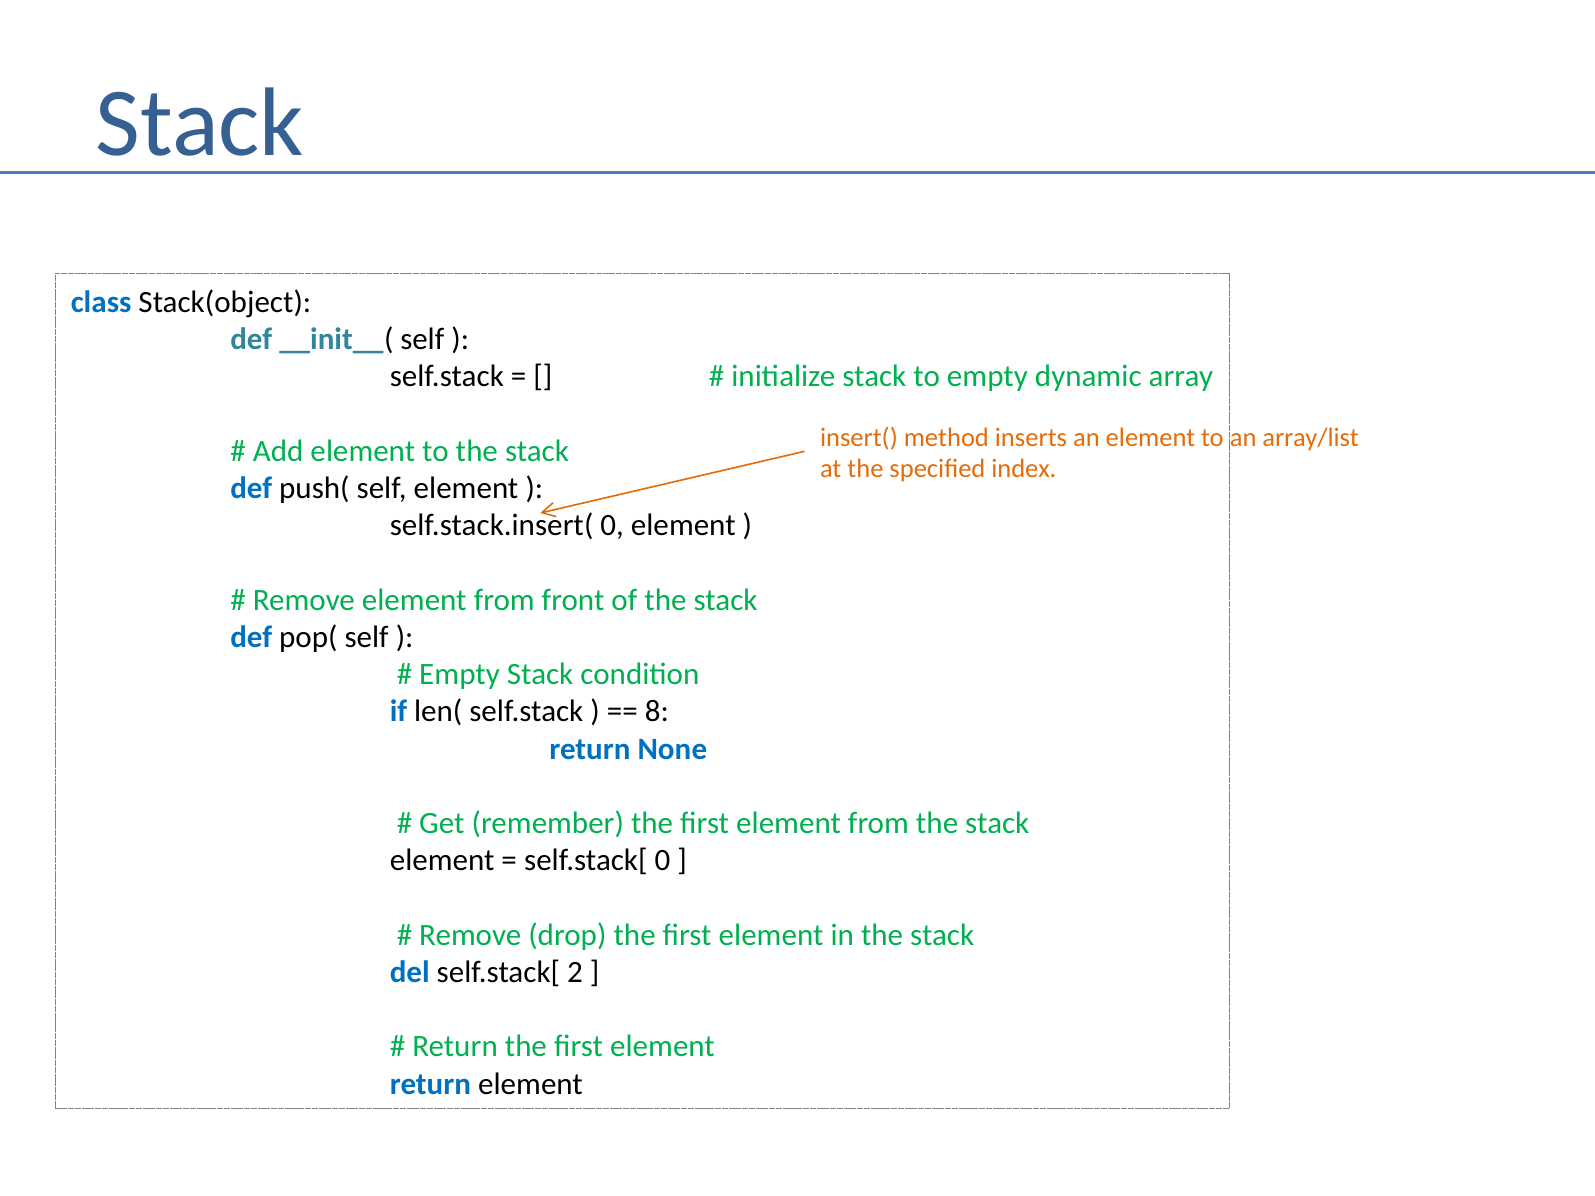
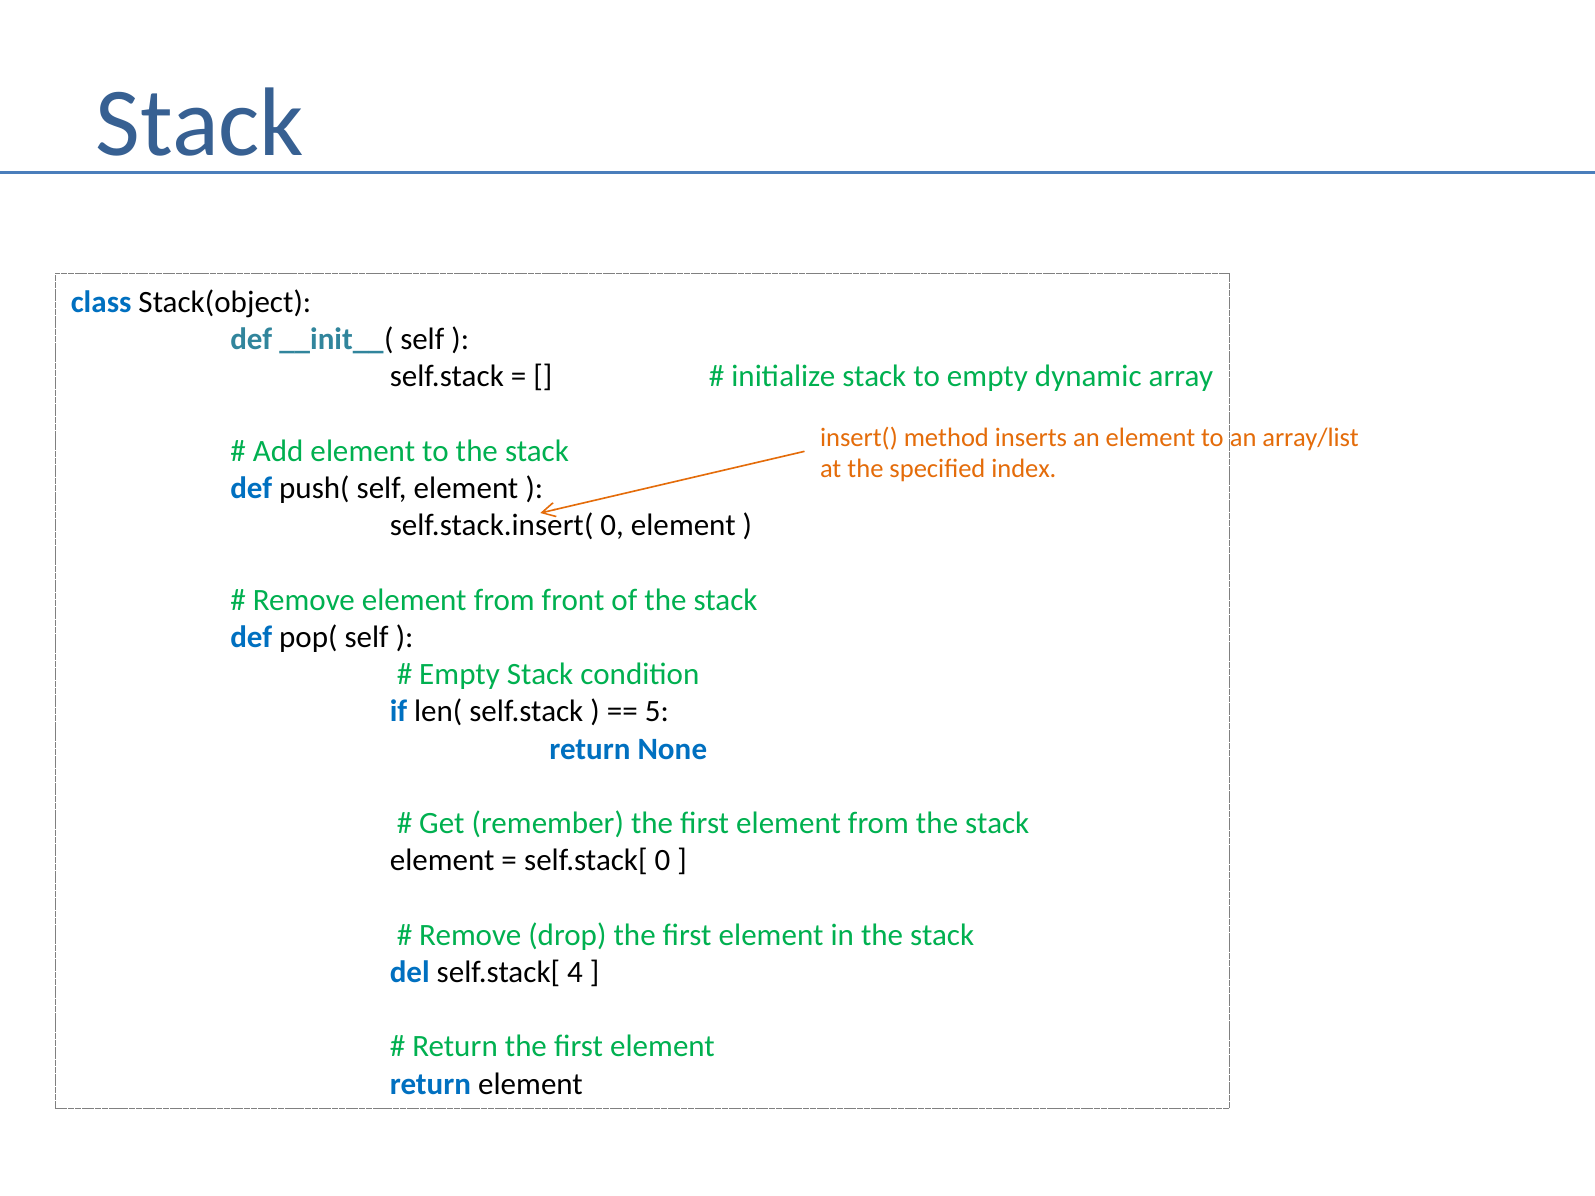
8: 8 -> 5 (657, 712)
2: 2 -> 4 (575, 972)
